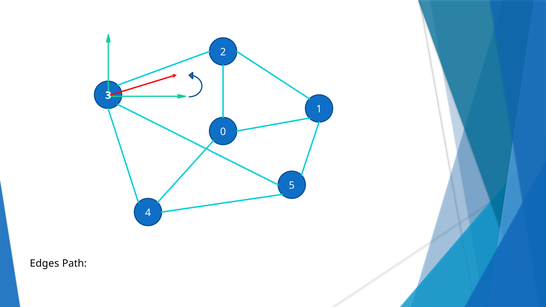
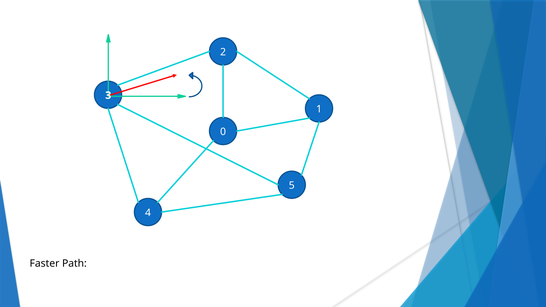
Edges: Edges -> Faster (45, 264)
